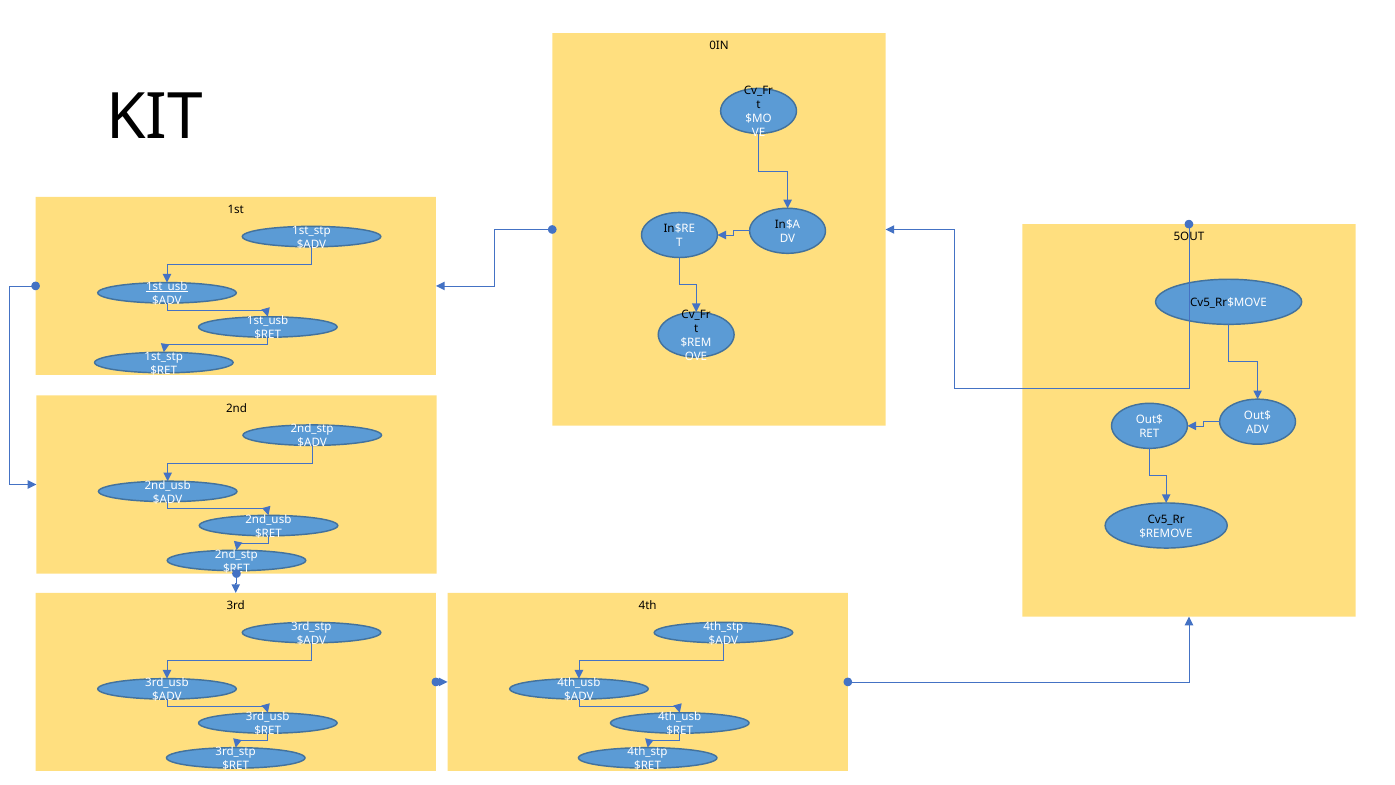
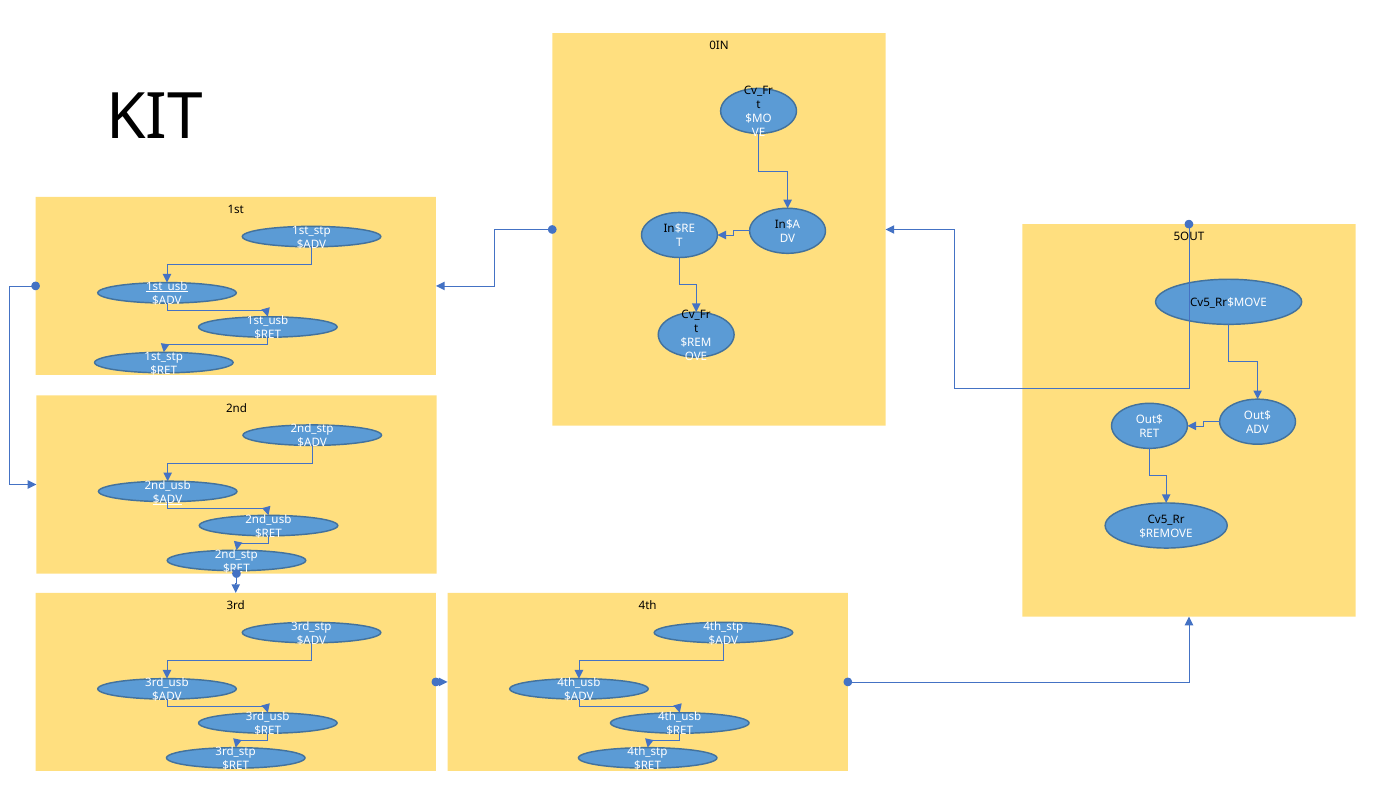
$ADV underline: none -> present (168, 499)
